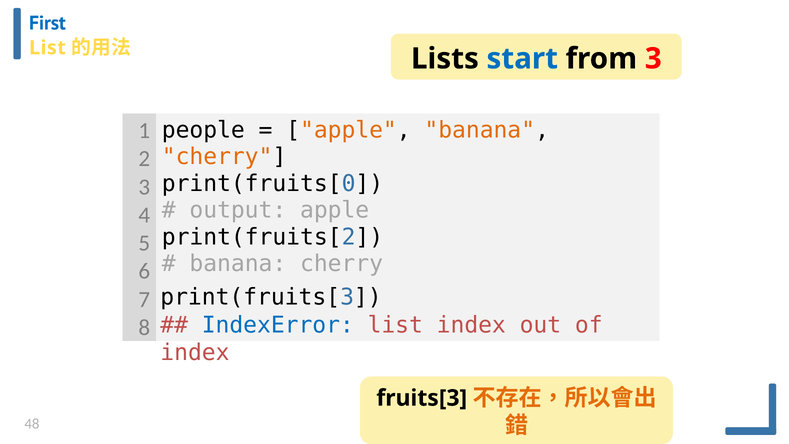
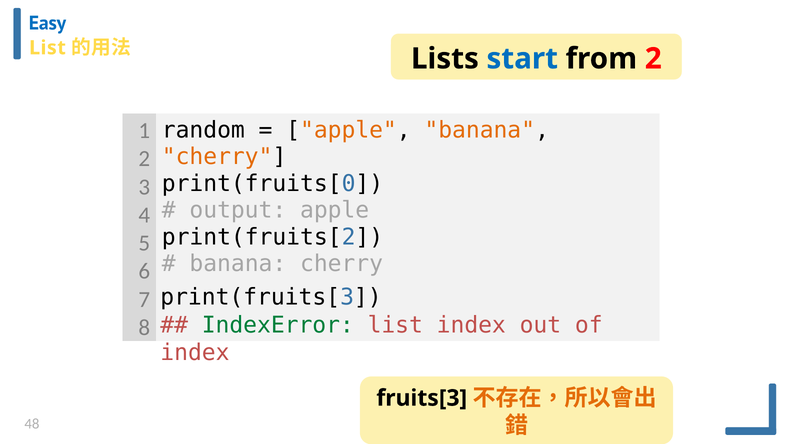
First: First -> Easy (47, 23)
from 3: 3 -> 2 (653, 59)
people: people -> random (203, 130)
IndexError colour: blue -> green (278, 325)
